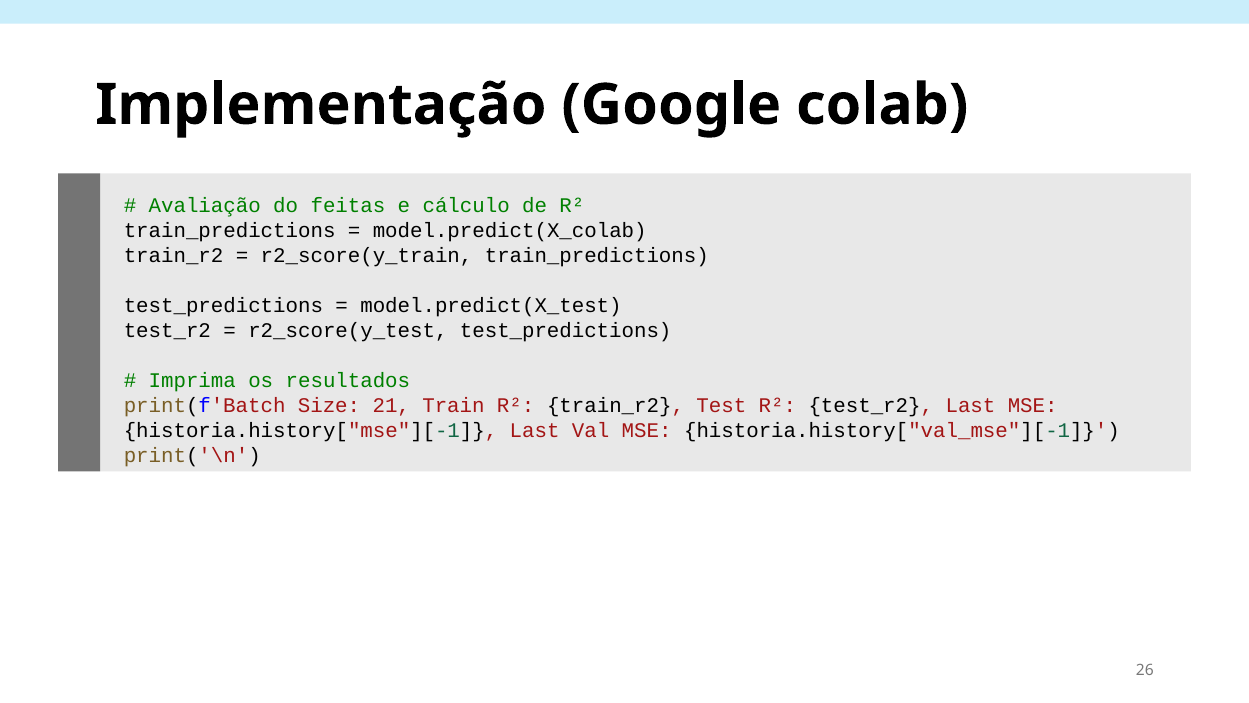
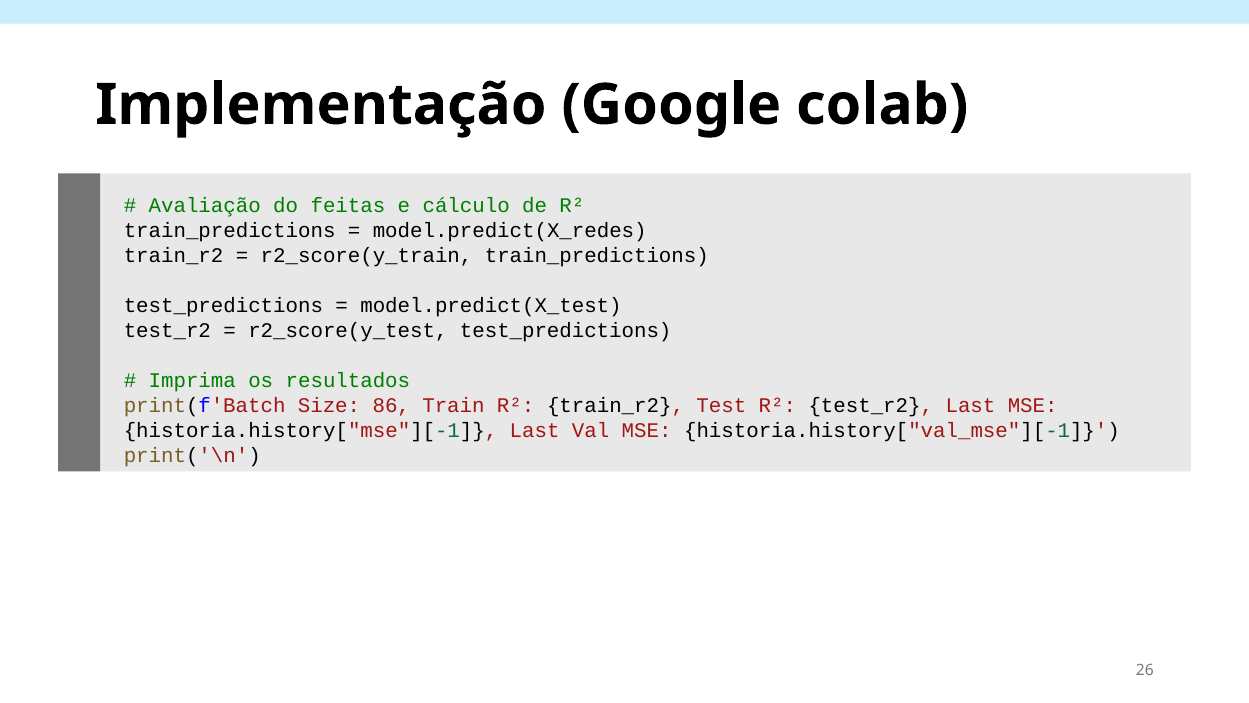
model.predict(X_colab: model.predict(X_colab -> model.predict(X_redes (510, 231)
21: 21 -> 86 (391, 405)
